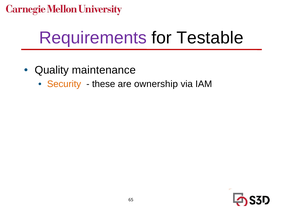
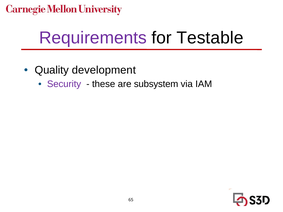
maintenance: maintenance -> development (104, 70)
Security colour: orange -> purple (64, 84)
ownership: ownership -> subsystem (156, 84)
